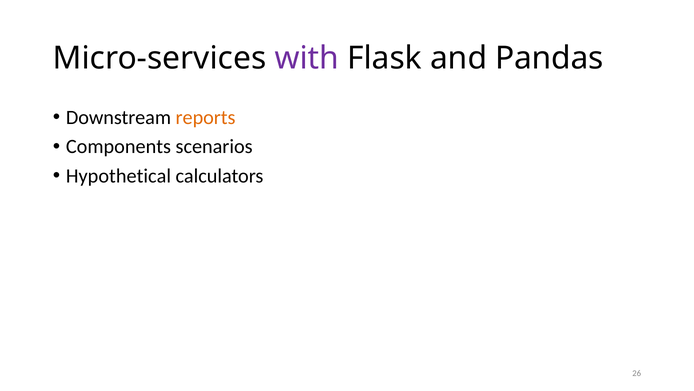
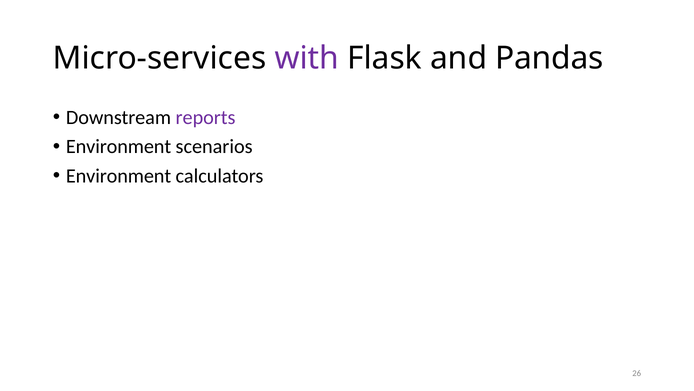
reports colour: orange -> purple (206, 117)
Components: Components -> Environment (119, 146)
Hypothetical: Hypothetical -> Environment (119, 176)
